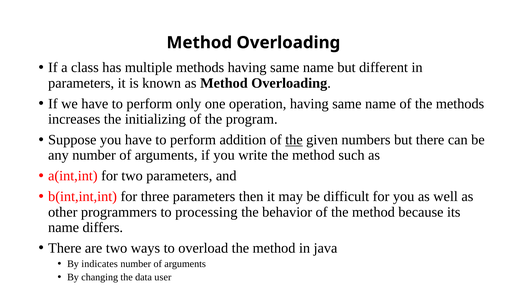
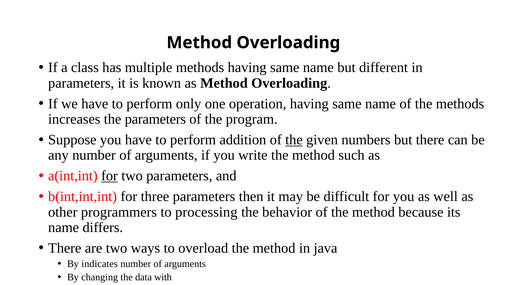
the initializing: initializing -> parameters (155, 119)
for underline: none -> present (110, 176)
user: user -> with (163, 278)
